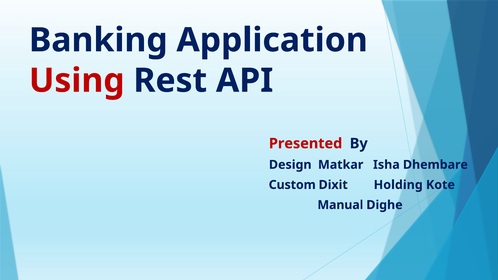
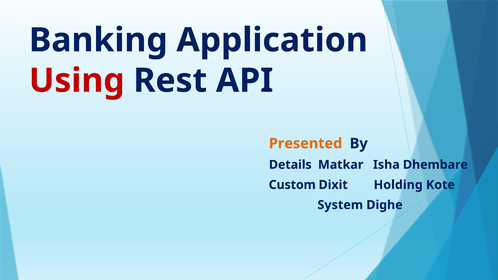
Presented colour: red -> orange (306, 144)
Design: Design -> Details (290, 165)
Manual: Manual -> System (340, 205)
